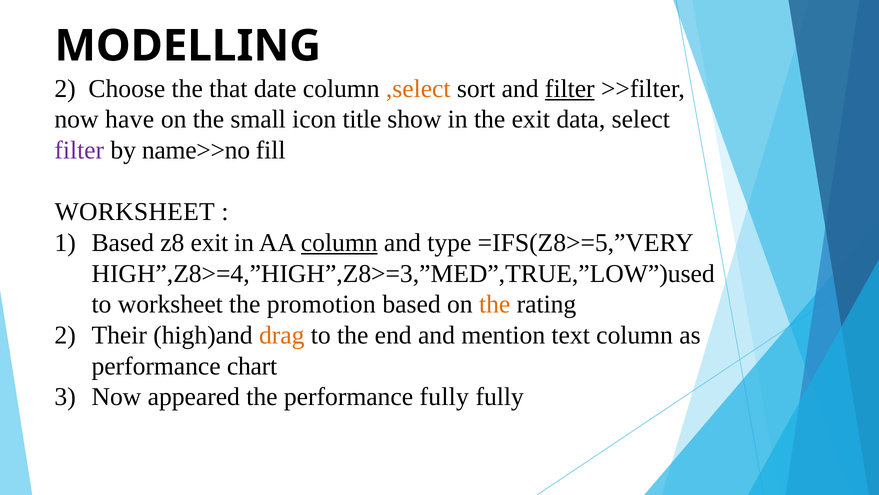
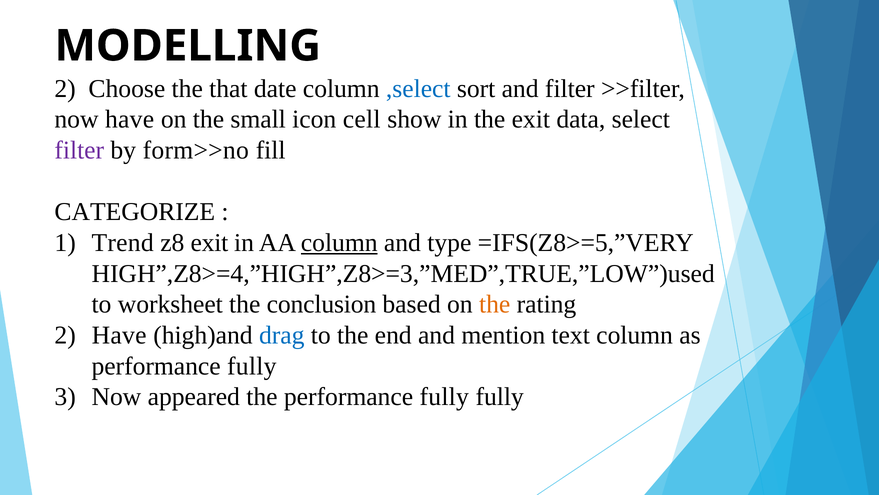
,select colour: orange -> blue (418, 89)
filter underline: present -> none (570, 89)
title: title -> cell (362, 119)
name>>no: name>>no -> form>>no (196, 150)
WORKSHEET: WORKSHEET -> CATEGORIZE (135, 212)
Based: Based -> Trend (123, 243)
promotion: promotion -> conclusion (321, 304)
2 Their: Their -> Have (119, 335)
drag colour: orange -> blue (282, 335)
chart: chart -> fully (252, 366)
